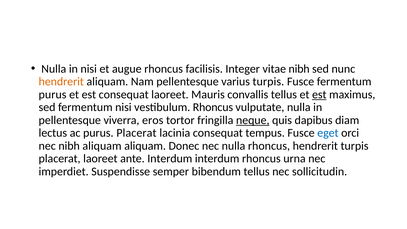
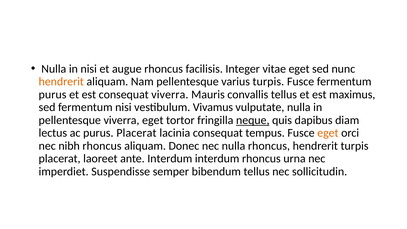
vitae nibh: nibh -> eget (299, 69)
consequat laoreet: laoreet -> viverra (170, 94)
est underline: present -> none (319, 94)
vestibulum Rhoncus: Rhoncus -> Vivamus (213, 107)
viverra eros: eros -> eget (153, 120)
eget colour: blue -> orange (328, 133)
nibh aliquam: aliquam -> rhoncus (102, 146)
